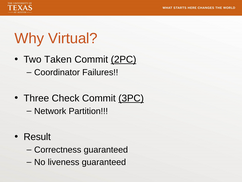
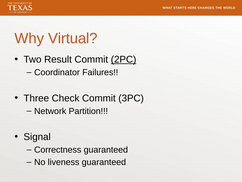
Taken: Taken -> Result (58, 59)
3PC underline: present -> none (131, 98)
Result: Result -> Signal (37, 137)
